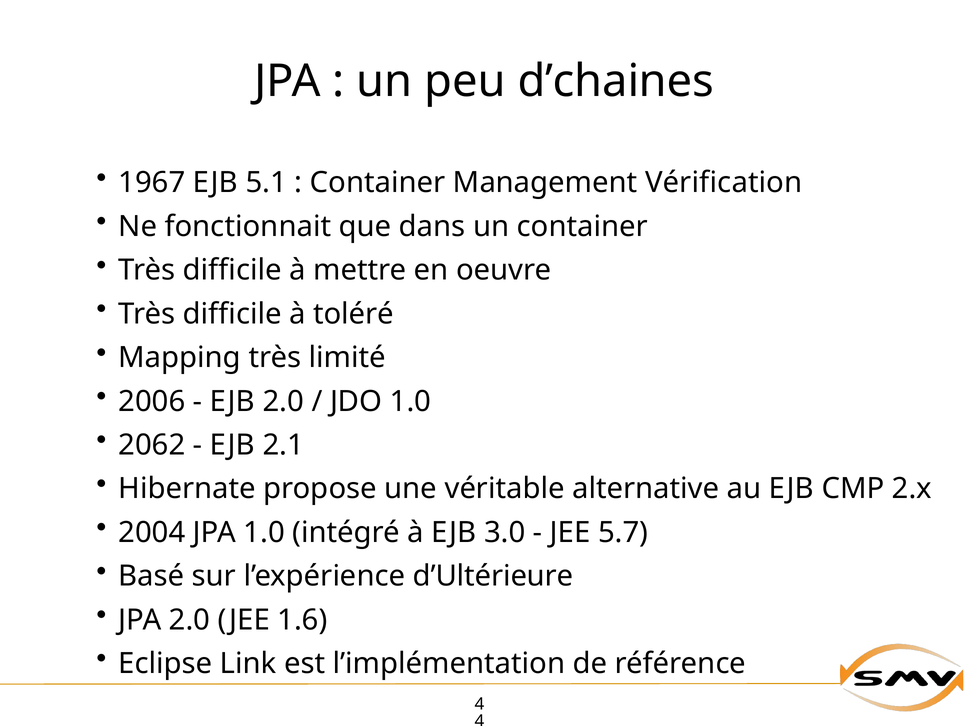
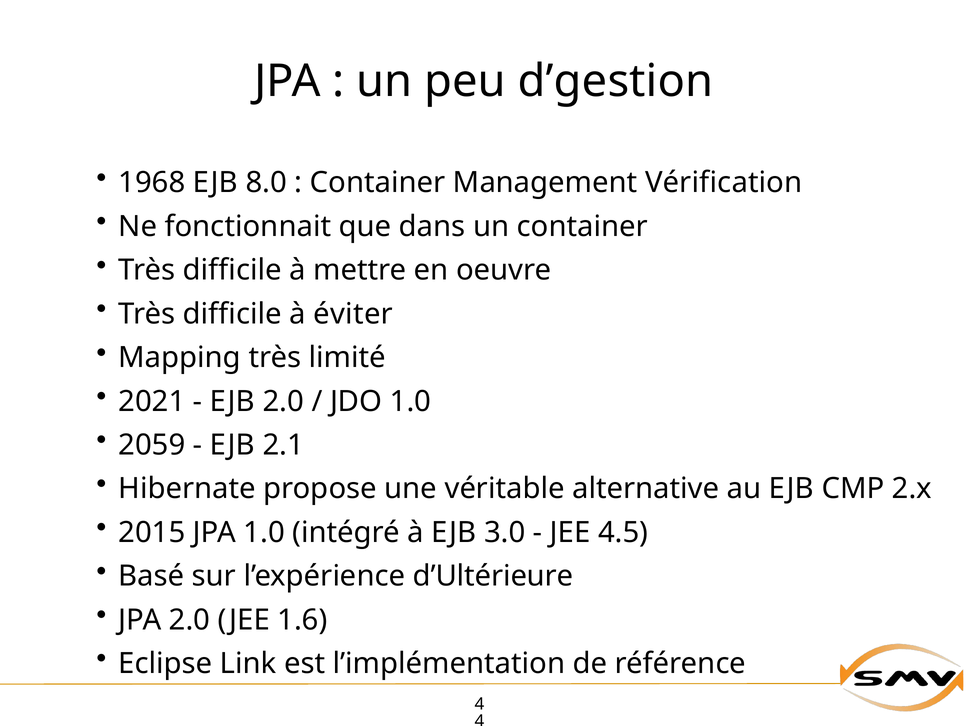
d’chaines: d’chaines -> d’gestion (616, 81)
1967: 1967 -> 1968 (152, 183)
5.1: 5.1 -> 8.0 (266, 183)
toléré: toléré -> éviter (353, 314)
2006: 2006 -> 2021 (152, 401)
2062: 2062 -> 2059 (152, 445)
2004: 2004 -> 2015 (152, 532)
5.7: 5.7 -> 4.5 (623, 532)
